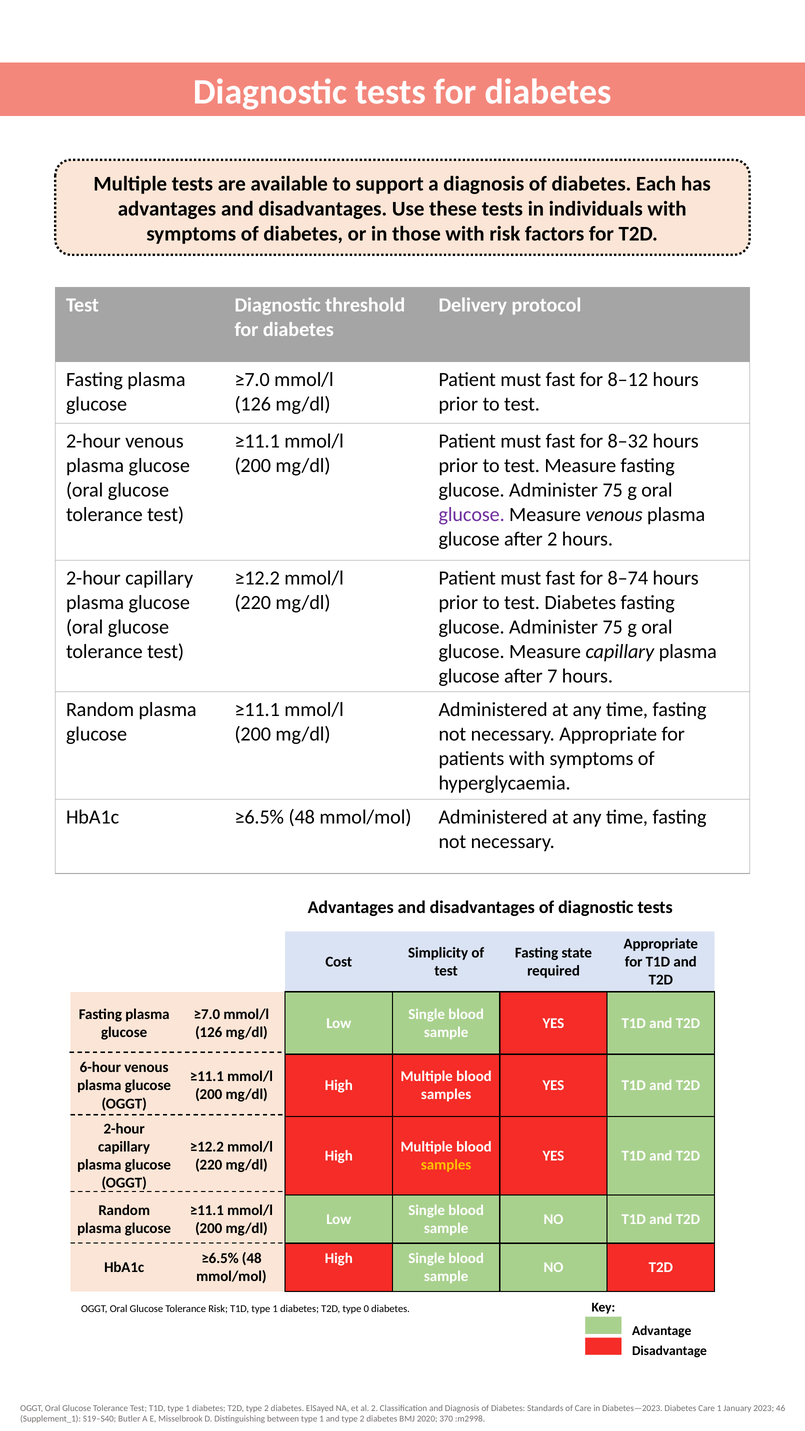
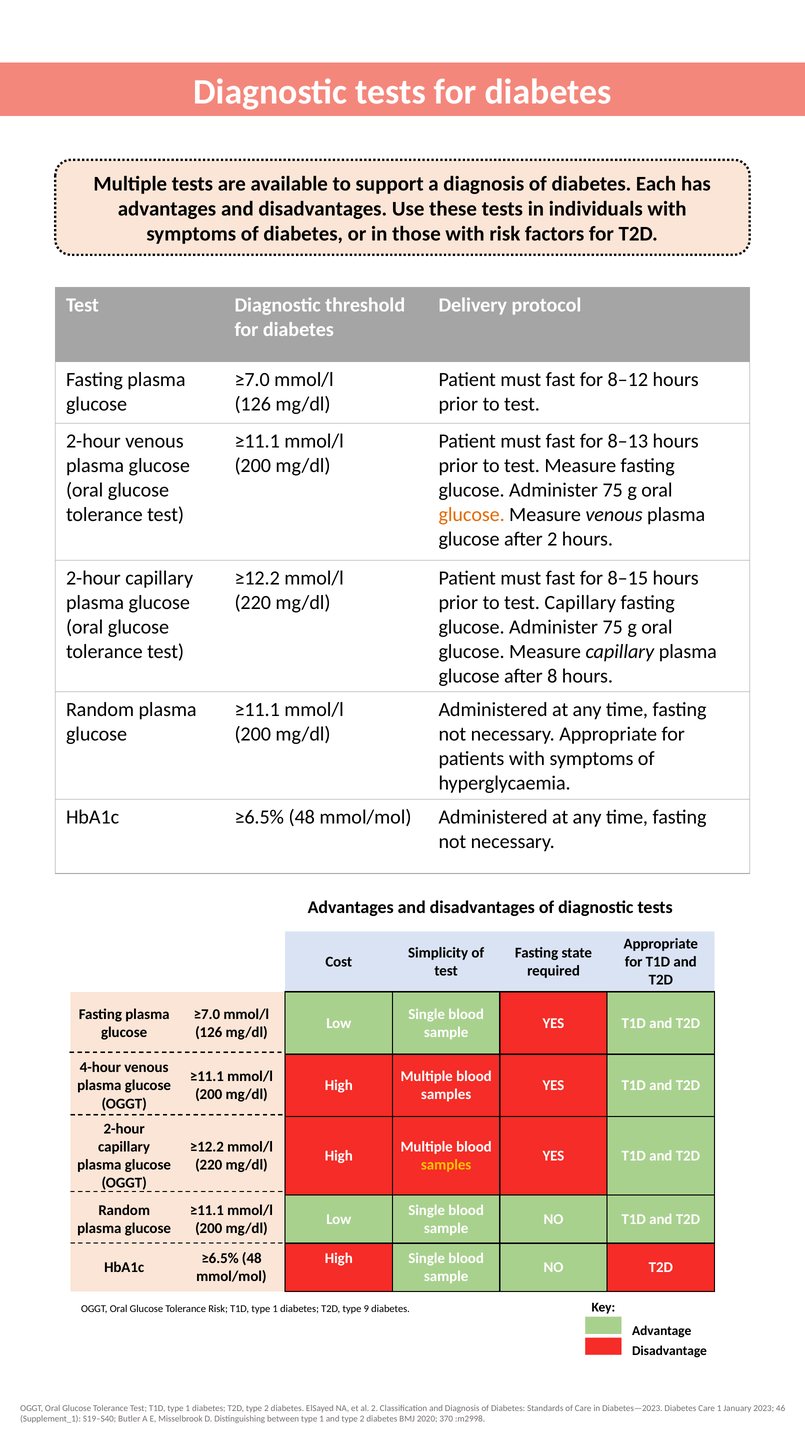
8–32: 8–32 -> 8–13 (628, 441)
glucose colour: purple -> orange (472, 515)
8–74: 8–74 -> 8–15 (628, 578)
test Diabetes: Diabetes -> Capillary (580, 603)
7: 7 -> 8 (552, 676)
6-hour: 6-hour -> 4-hour (100, 1068)
0: 0 -> 9 (366, 1309)
